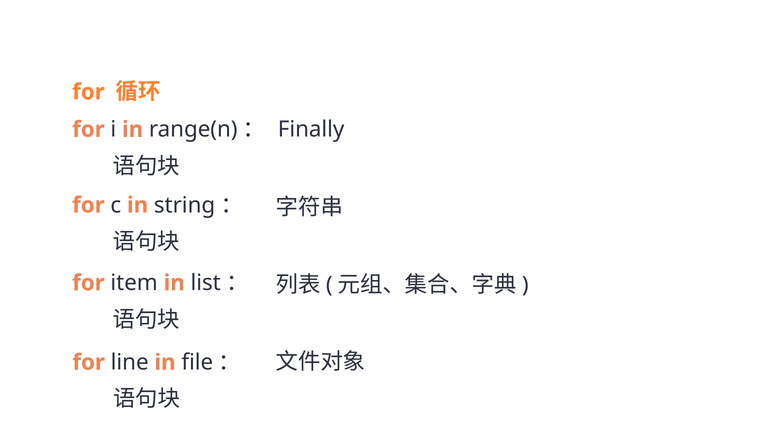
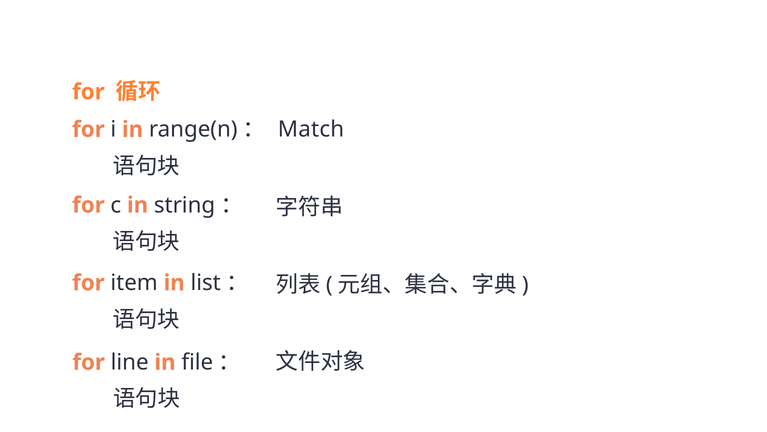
Finally: Finally -> Match (311, 129)
